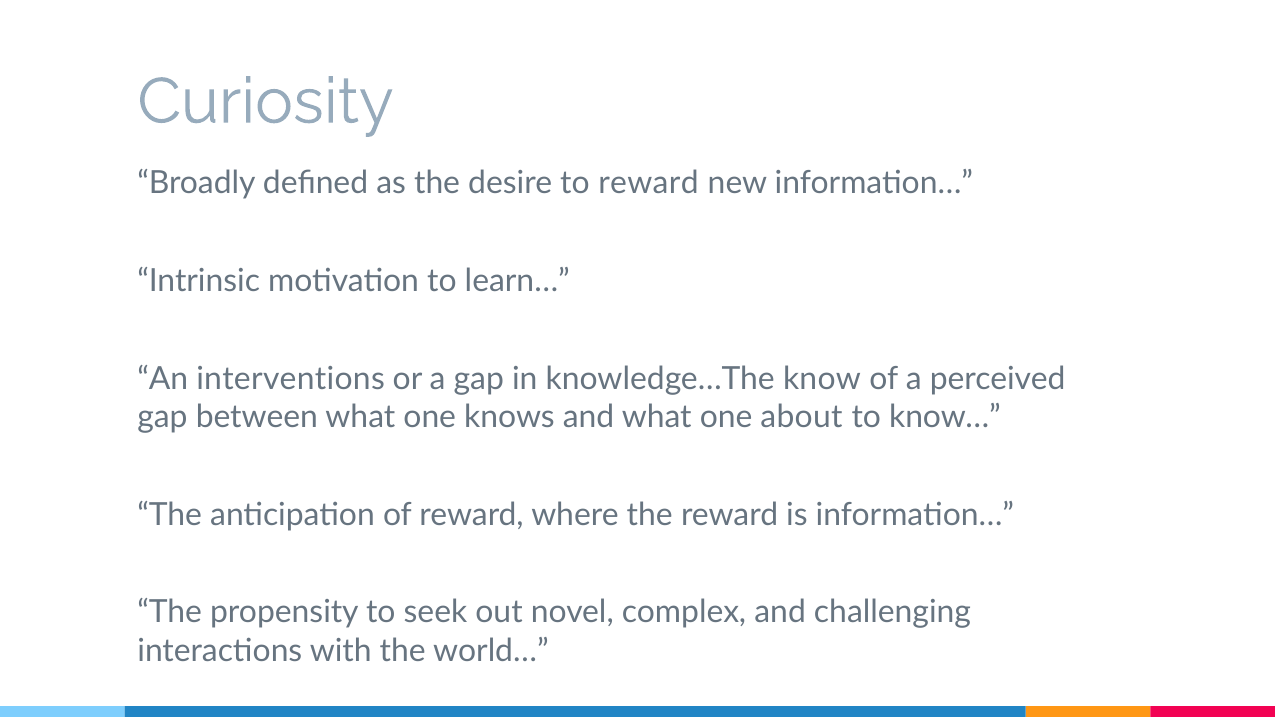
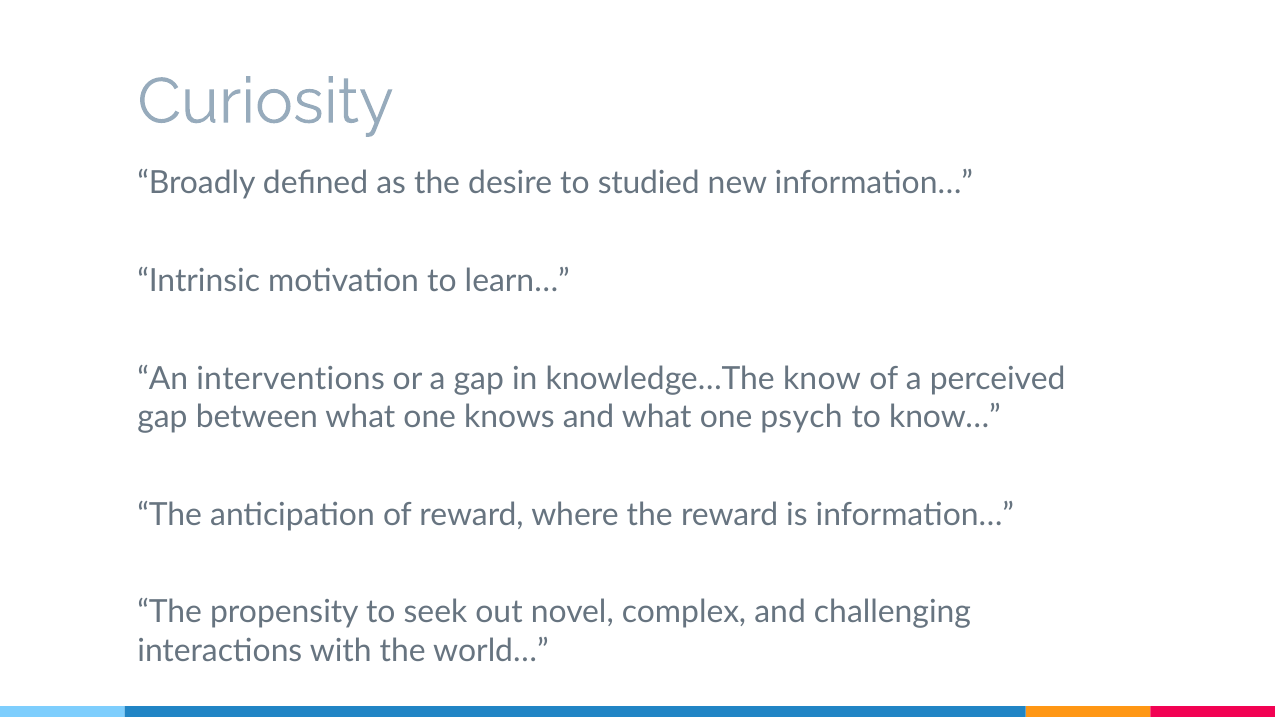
to reward: reward -> studied (649, 183)
about: about -> psych (801, 417)
